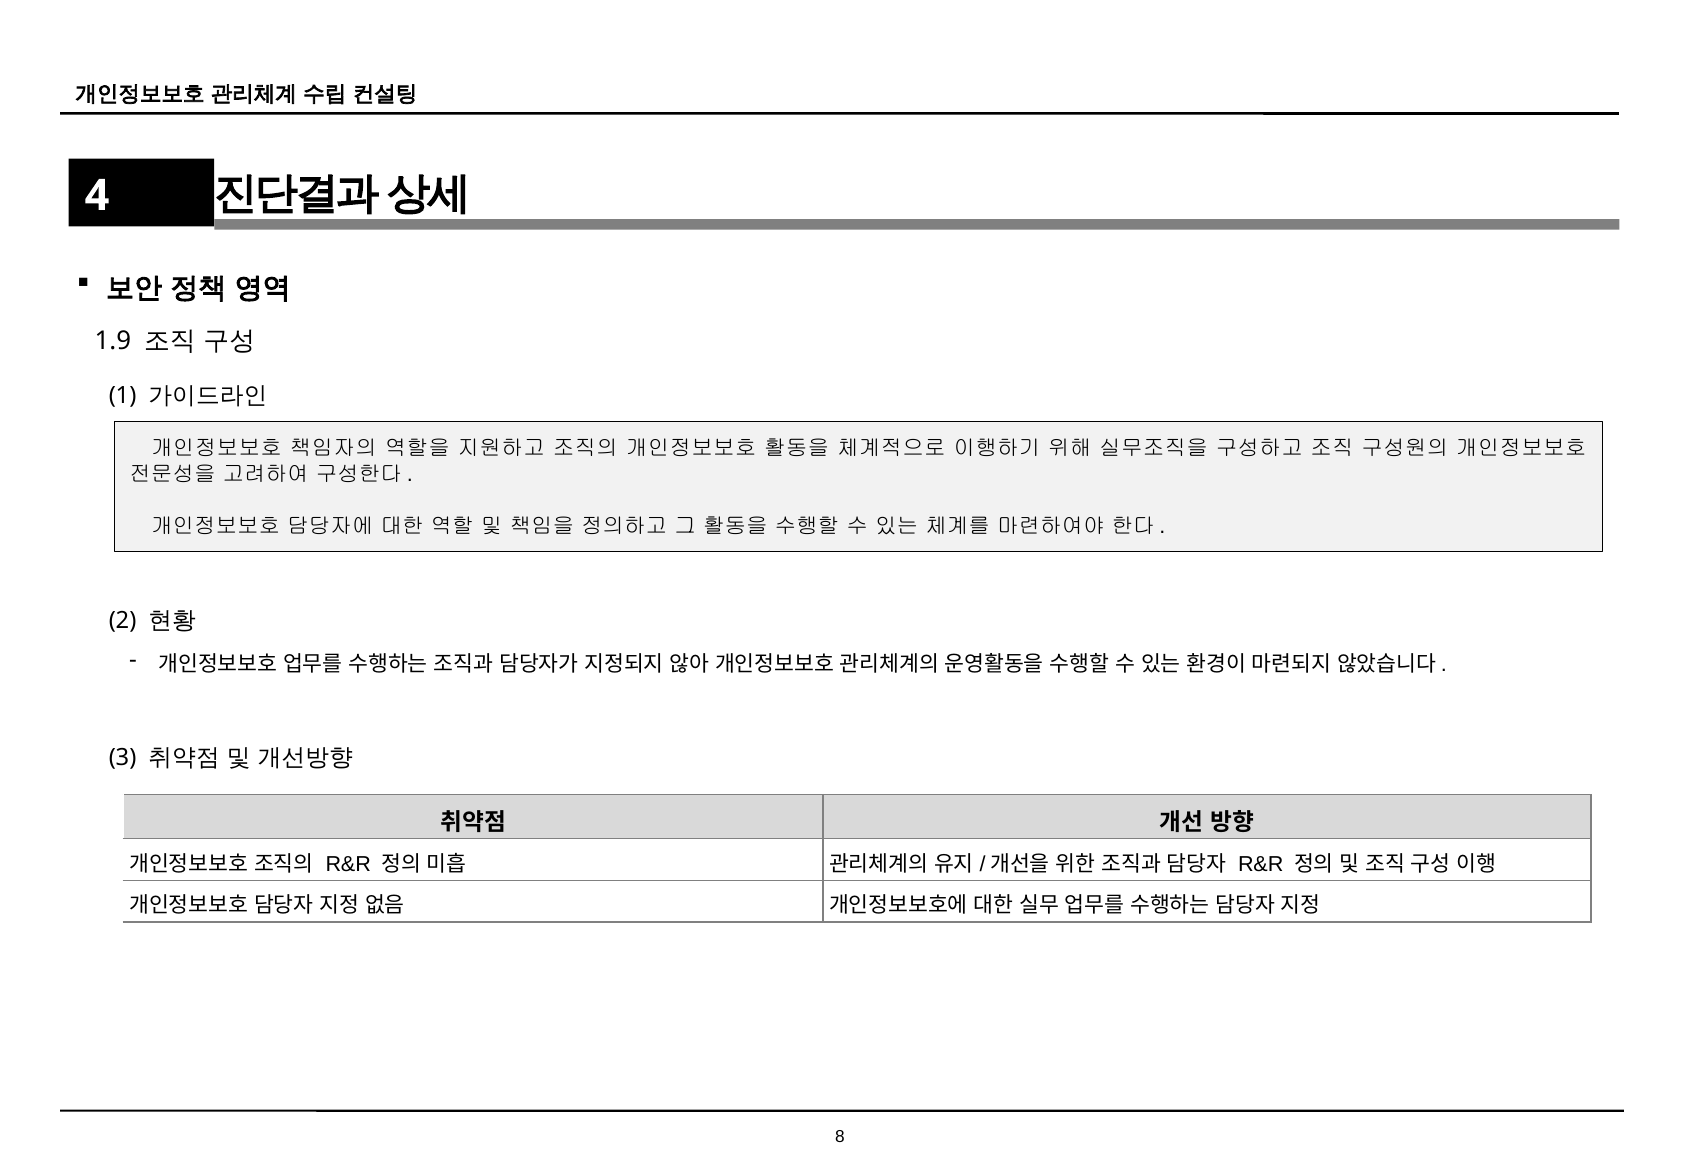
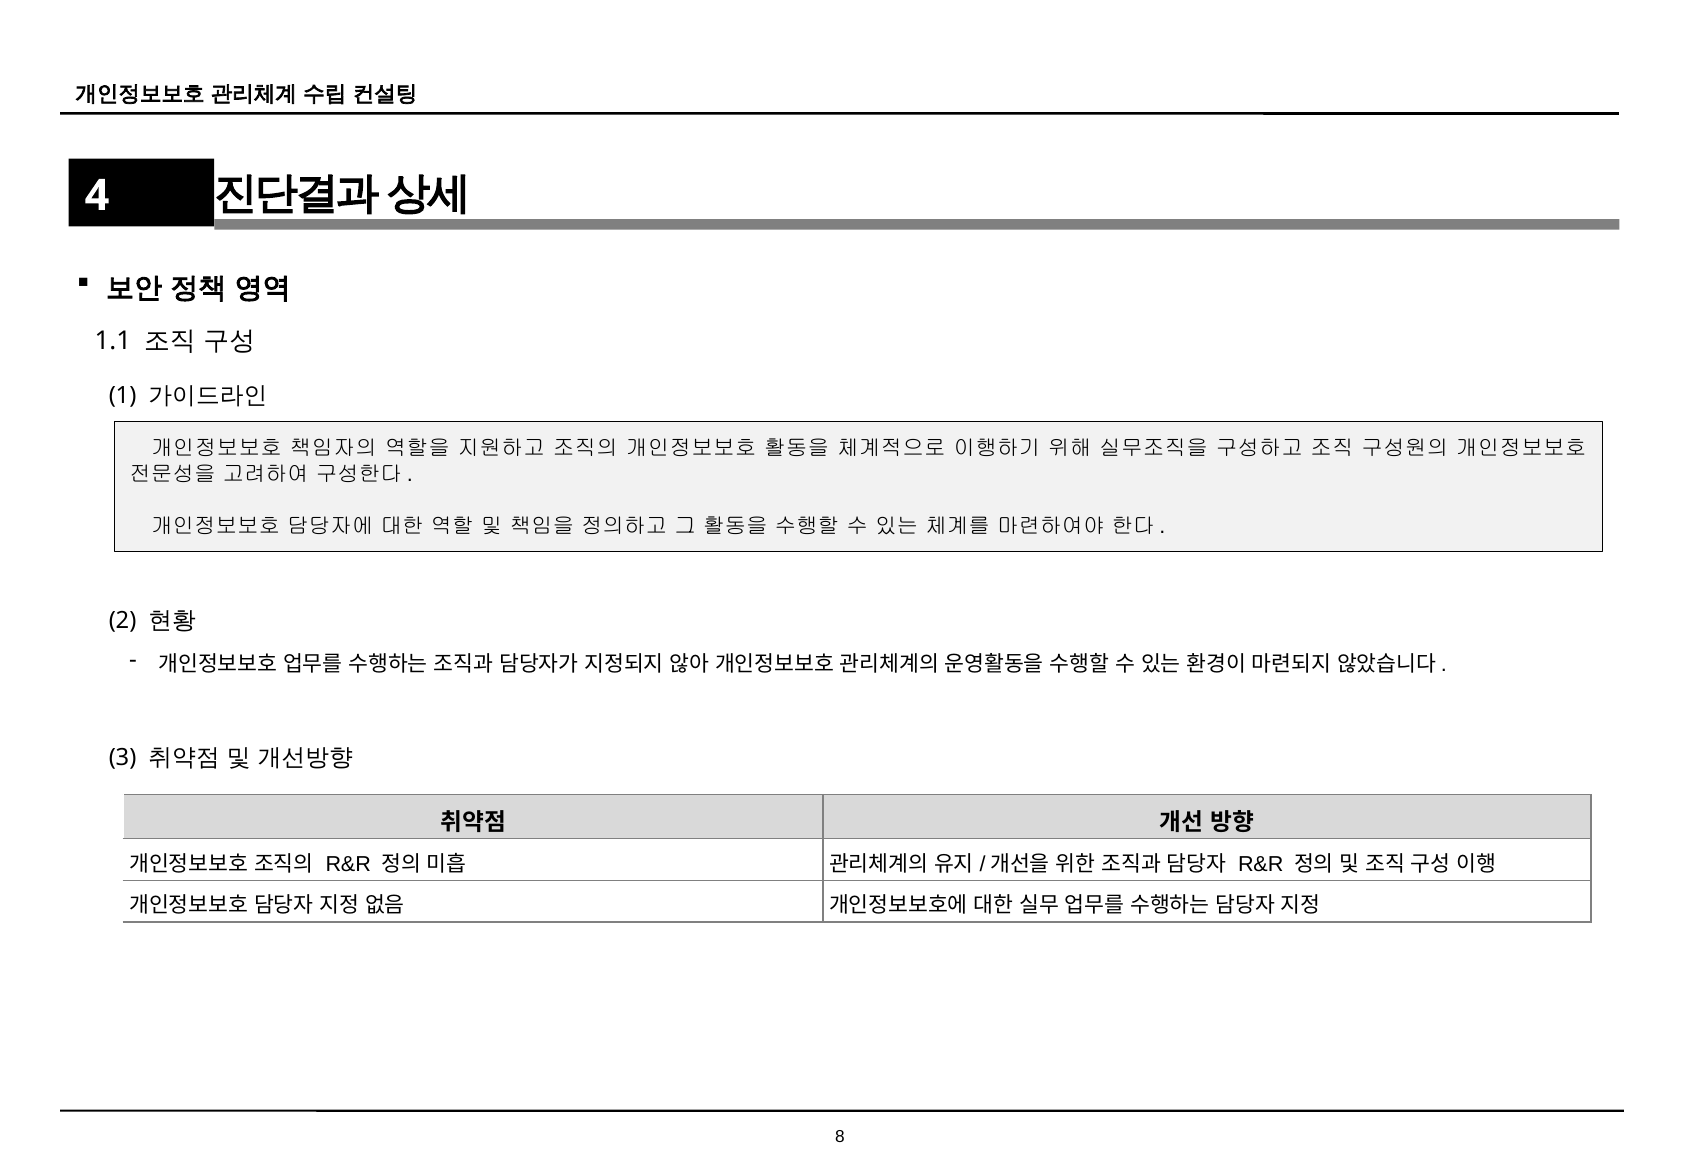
1.9: 1.9 -> 1.1 (113, 341)
